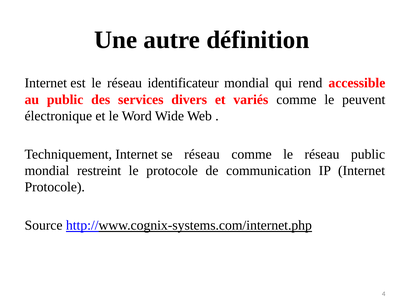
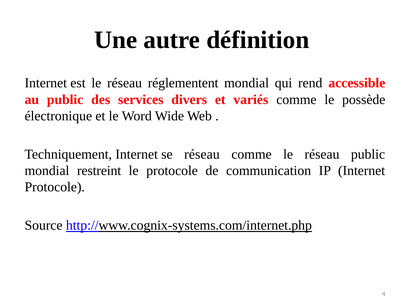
identificateur: identificateur -> réglementent (183, 83)
peuvent: peuvent -> possède (364, 99)
